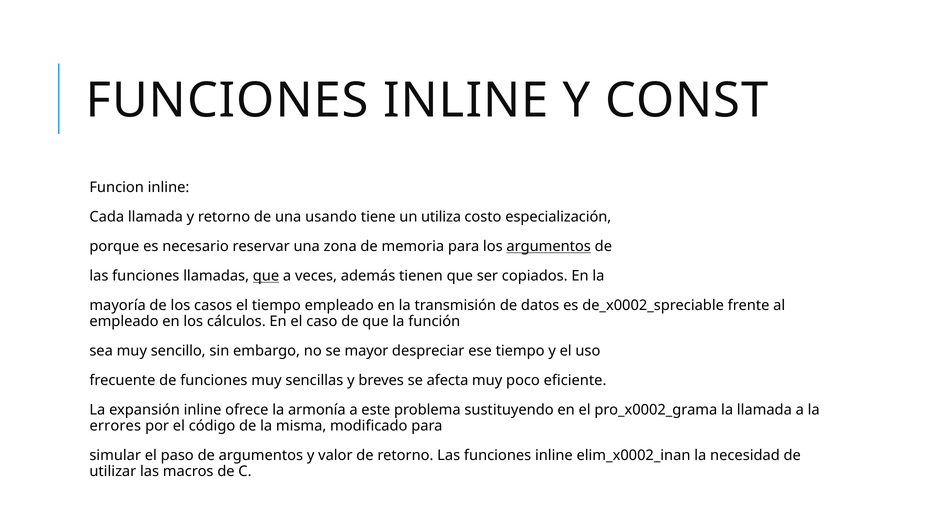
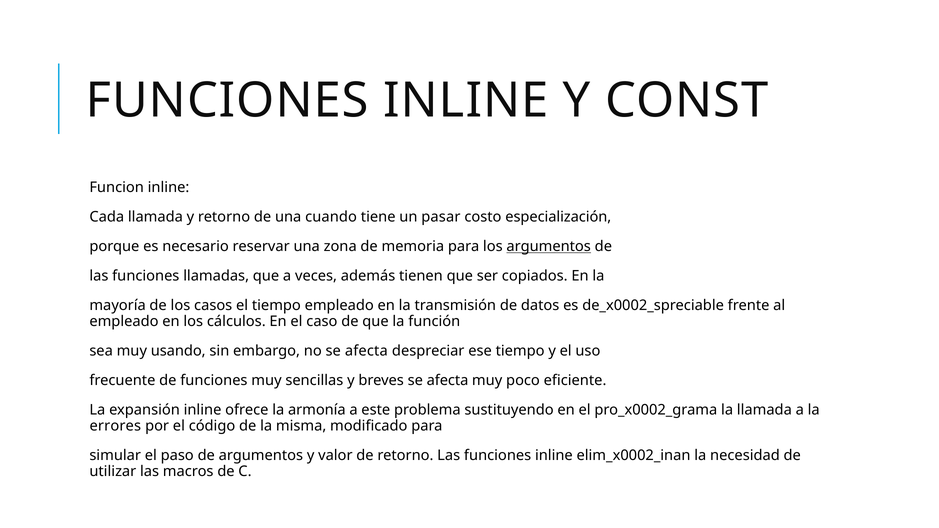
usando: usando -> cuando (331, 217)
utiliza: utiliza -> pasar (441, 217)
que underline: present -> none (266, 276)
sencillo: sencillo -> usando (178, 351)
no se mayor: mayor -> afecta (366, 351)
